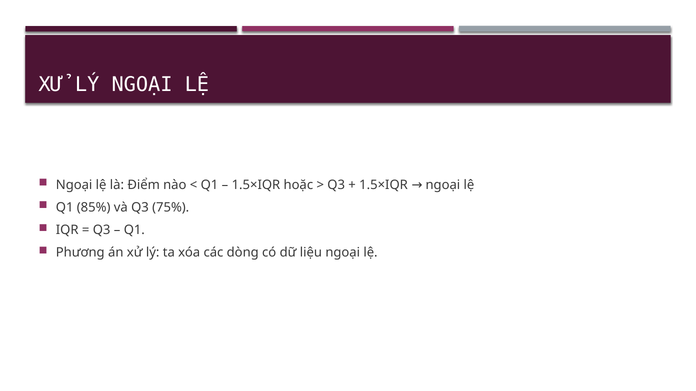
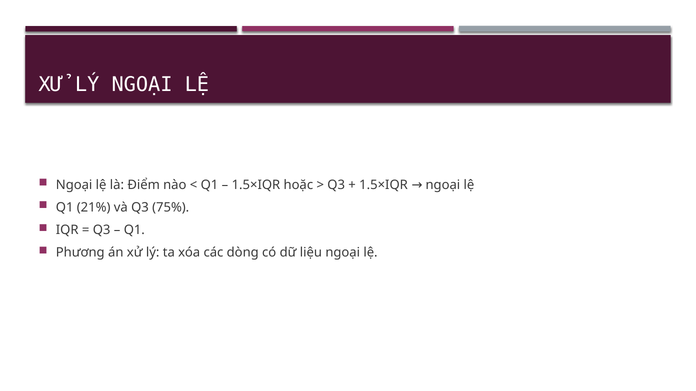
85%: 85% -> 21% (94, 208)
